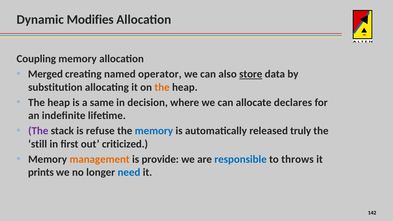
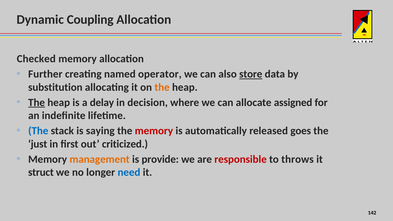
Modifies: Modifies -> Coupling (90, 20)
Coupling: Coupling -> Checked (36, 59)
Merged: Merged -> Further (45, 74)
The underline: none -> present (37, 103)
same: same -> delay (102, 103)
declares: declares -> assigned (293, 103)
The colour: purple -> blue (38, 131)
refuse: refuse -> saying (100, 131)
memory colour: blue -> red (154, 131)
truly: truly -> goes (301, 131)
still: still -> just (38, 144)
responsible colour: blue -> red (241, 159)
prints: prints -> struct (41, 173)
